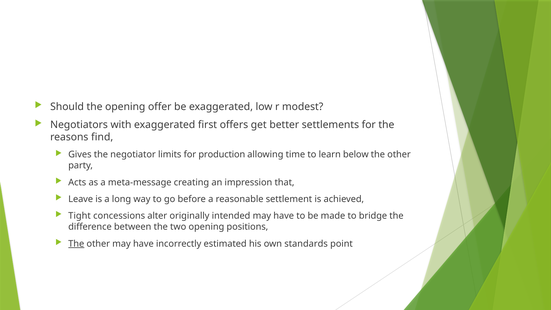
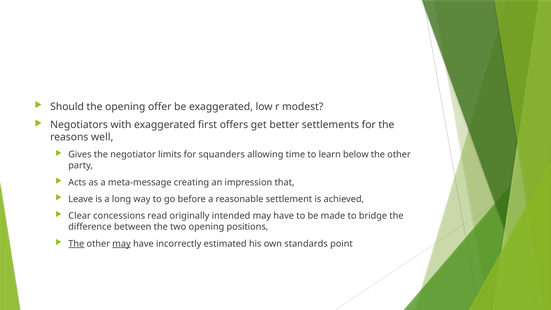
find: find -> well (102, 137)
production: production -> squanders (222, 155)
Tight: Tight -> Clear (80, 216)
alter: alter -> read (157, 216)
may underline: none -> present (122, 244)
